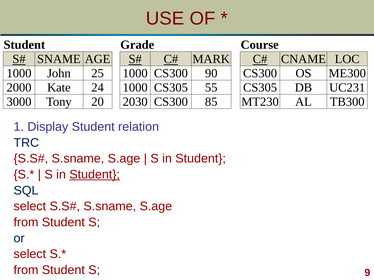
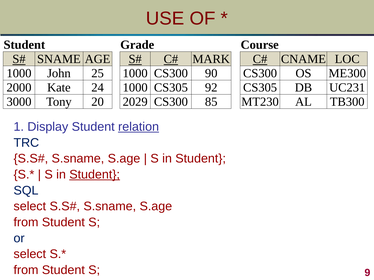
55: 55 -> 92 (211, 88)
2030: 2030 -> 2029 (135, 102)
relation underline: none -> present (139, 127)
